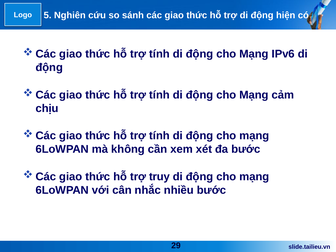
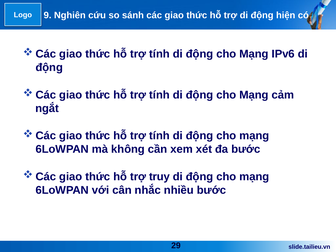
5: 5 -> 9 (48, 15)
chịu: chịu -> ngắt (47, 108)
